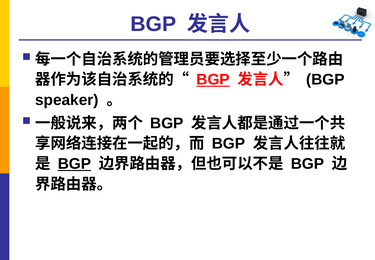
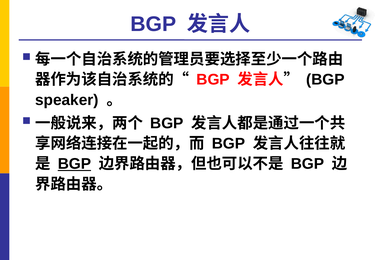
BGP underline: present -> none (213, 79)
